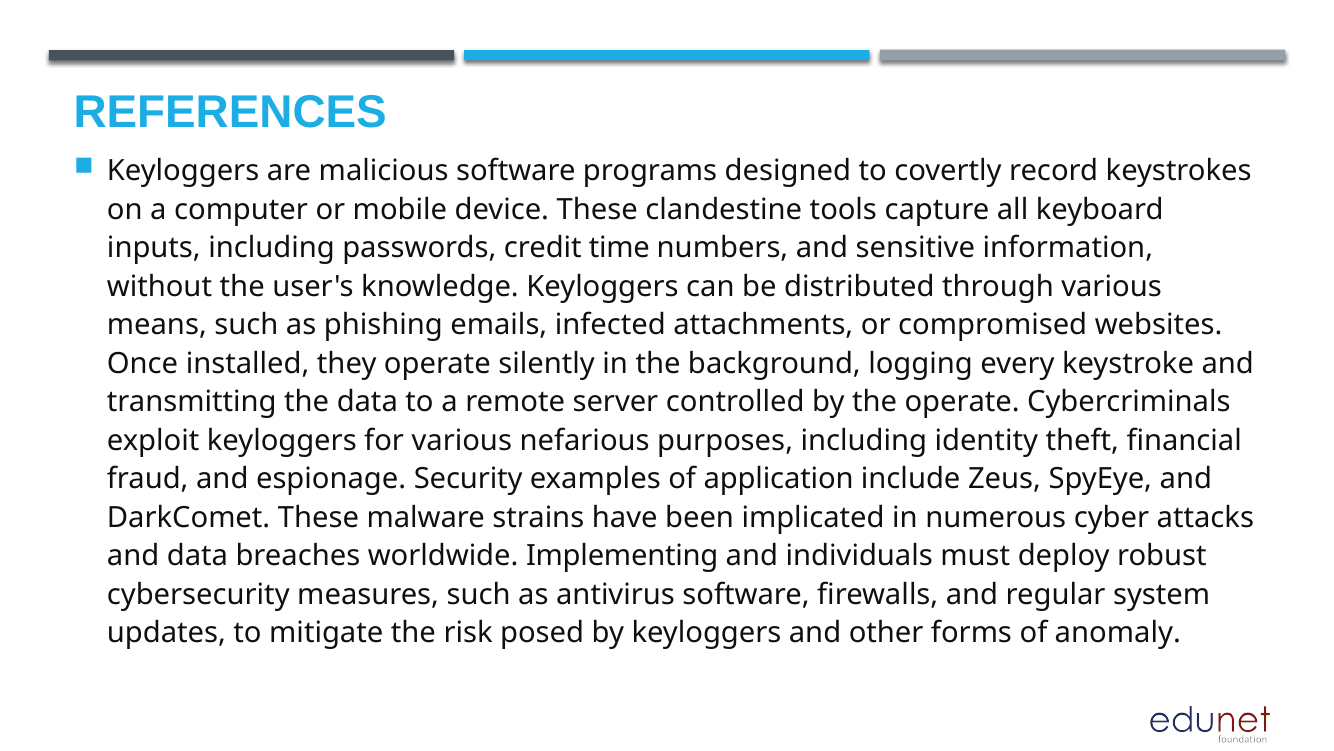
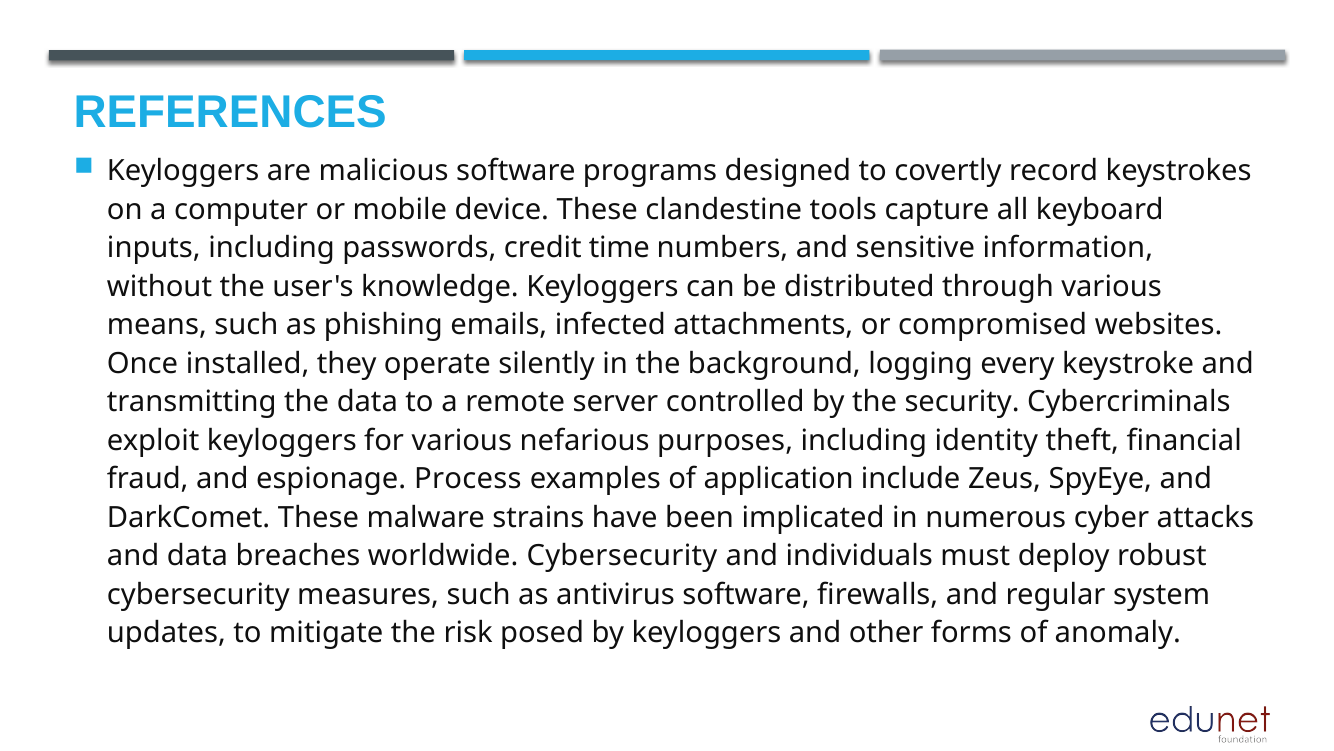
the operate: operate -> security (962, 402)
Security: Security -> Process (468, 479)
worldwide Implementing: Implementing -> Cybersecurity (622, 556)
